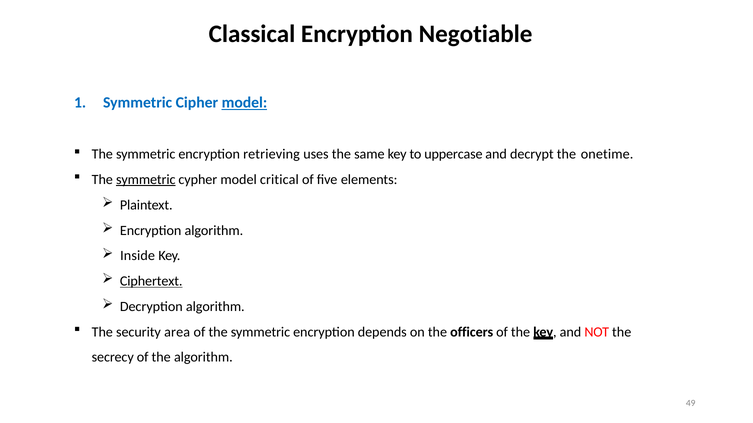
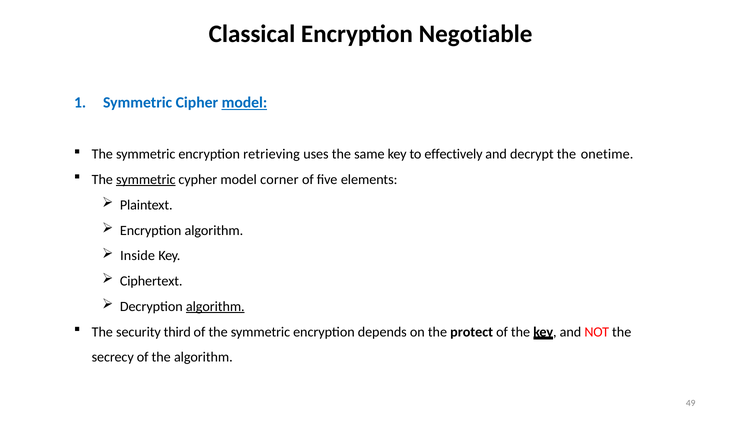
uppercase: uppercase -> effectively (453, 154)
critical: critical -> corner (279, 180)
Ciphertext underline: present -> none (151, 281)
algorithm underline: none -> present (215, 307)
area: area -> third (177, 332)
officers: officers -> protect (472, 332)
